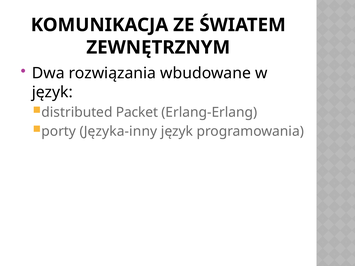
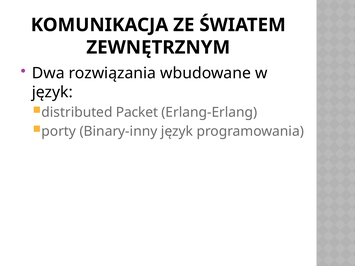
Języka-inny: Języka-inny -> Binary-inny (118, 131)
